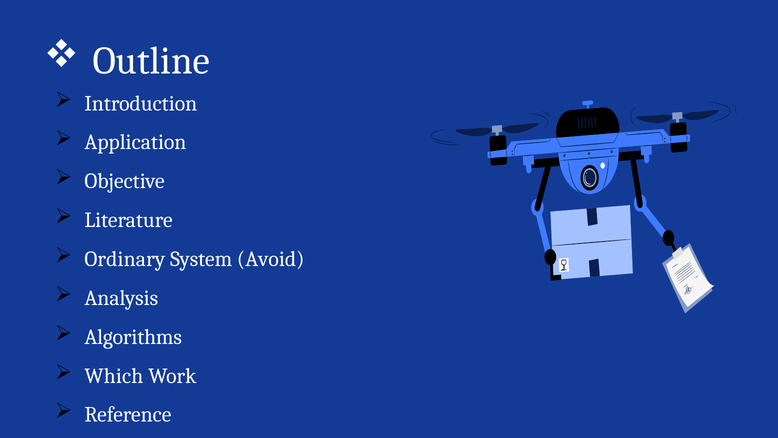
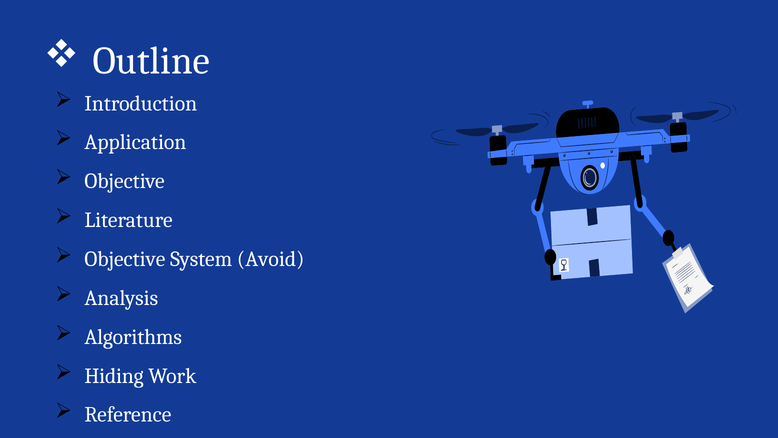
Ordinary: Ordinary -> Objective (125, 259)
Which: Which -> Hiding (114, 376)
